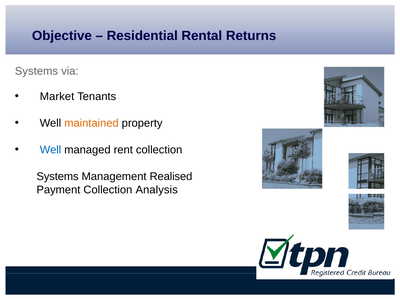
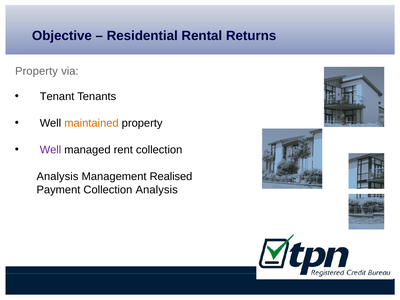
Systems: Systems -> Property (36, 71)
Market: Market -> Tenant (57, 96)
Well colour: blue -> purple (50, 150)
Systems: Systems -> Analysis (57, 176)
